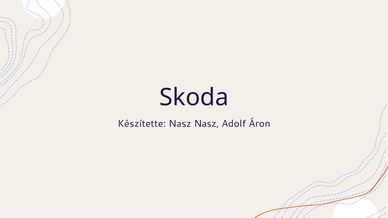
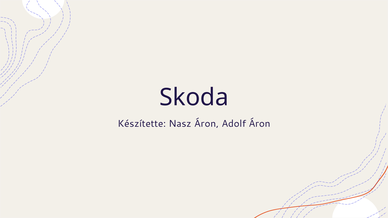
Nasz Nasz: Nasz -> Áron (206, 124)
